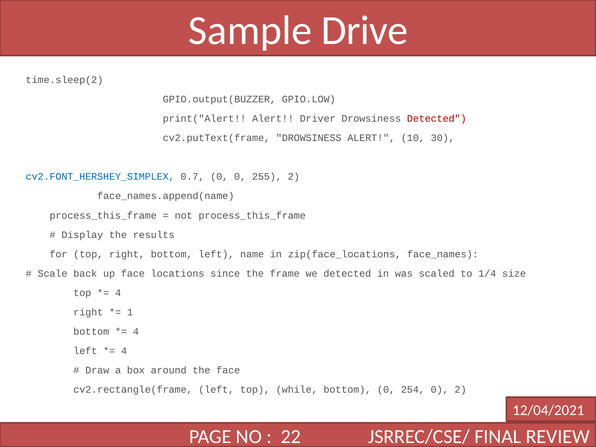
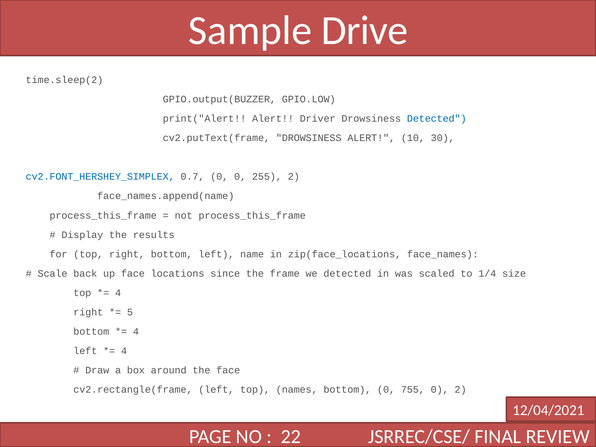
Detected colour: red -> blue (437, 119)
1: 1 -> 5 (130, 312)
while: while -> names (297, 390)
254: 254 -> 755 (413, 390)
